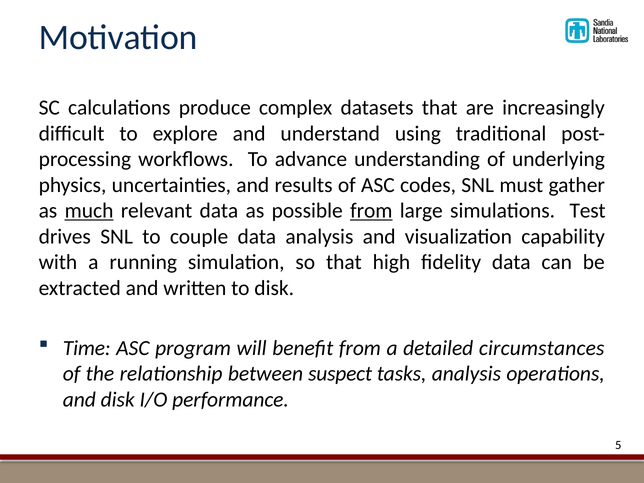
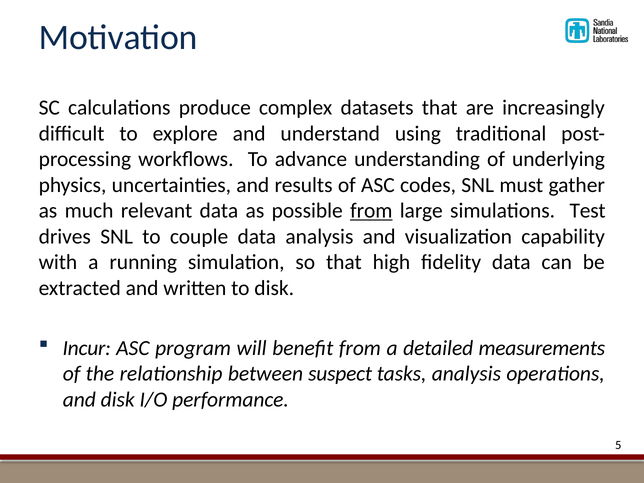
much underline: present -> none (89, 211)
Time: Time -> Incur (87, 348)
circumstances: circumstances -> measurements (542, 348)
